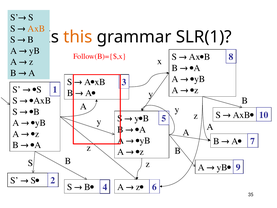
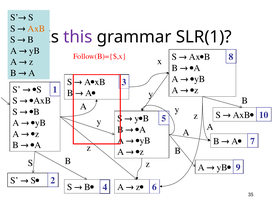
this colour: orange -> purple (78, 37)
